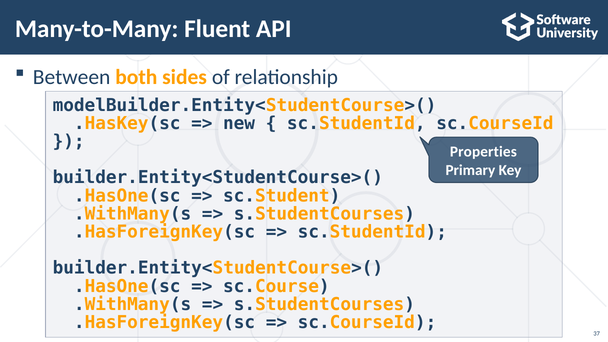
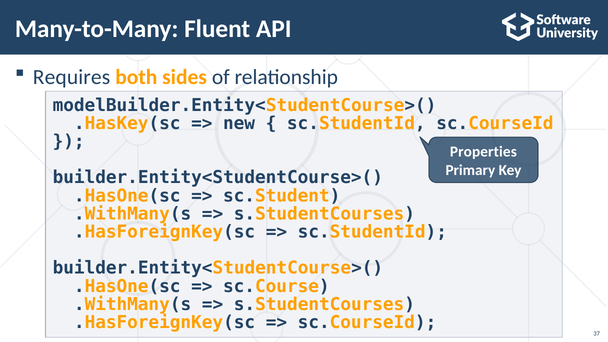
Between: Between -> Requires (72, 77)
